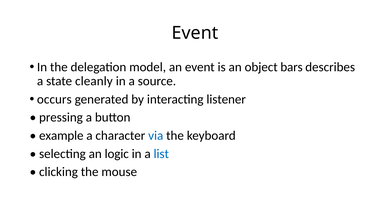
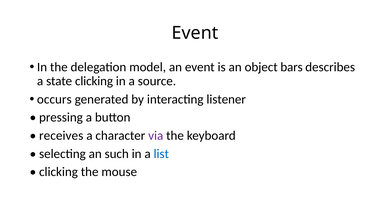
state cleanly: cleanly -> clicking (94, 81)
example: example -> receives (61, 135)
via colour: blue -> purple (156, 135)
logic: logic -> such (117, 153)
